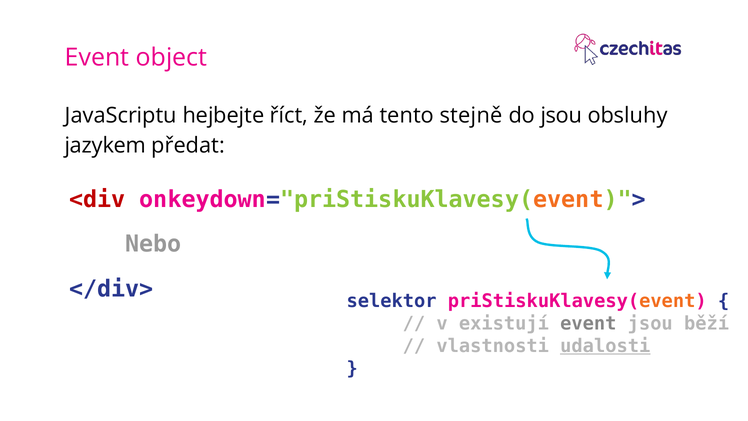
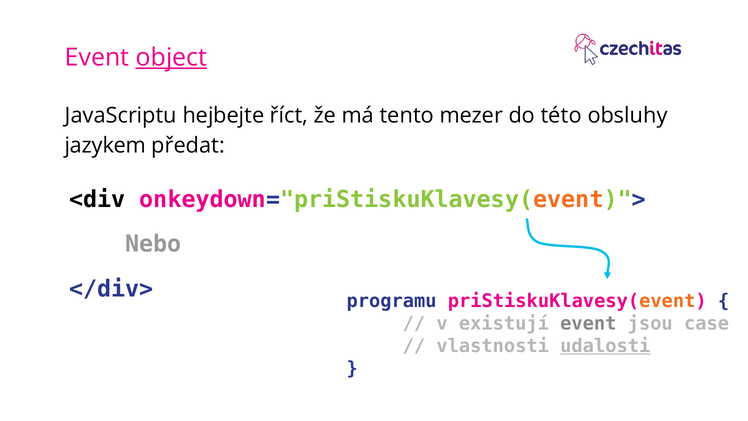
object underline: none -> present (171, 57)
stejně: stejně -> mezer (471, 116)
do jsou: jsou -> této (561, 116)
<div colour: red -> black (97, 199)
selektor: selektor -> programu (392, 301)
běží: běží -> case (707, 323)
